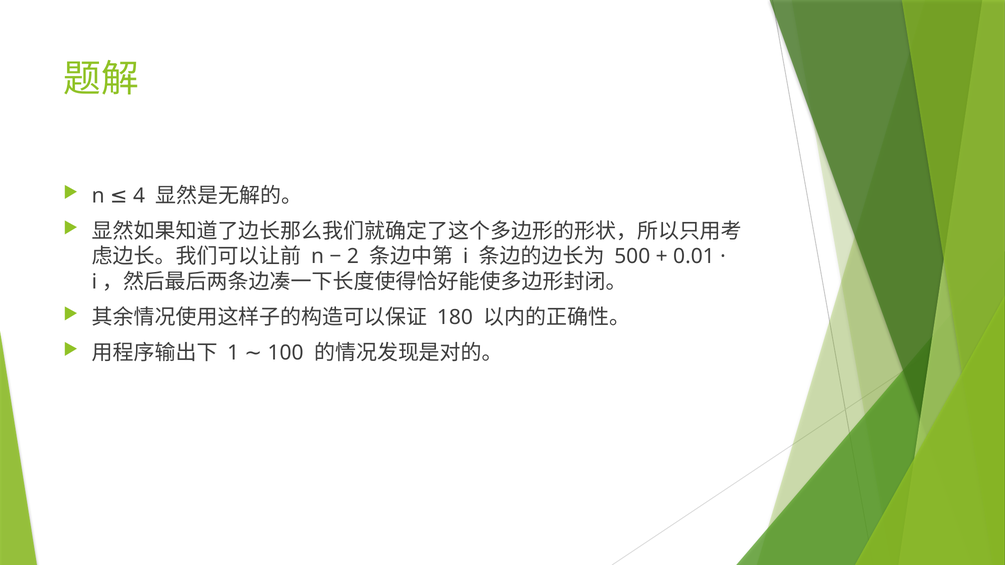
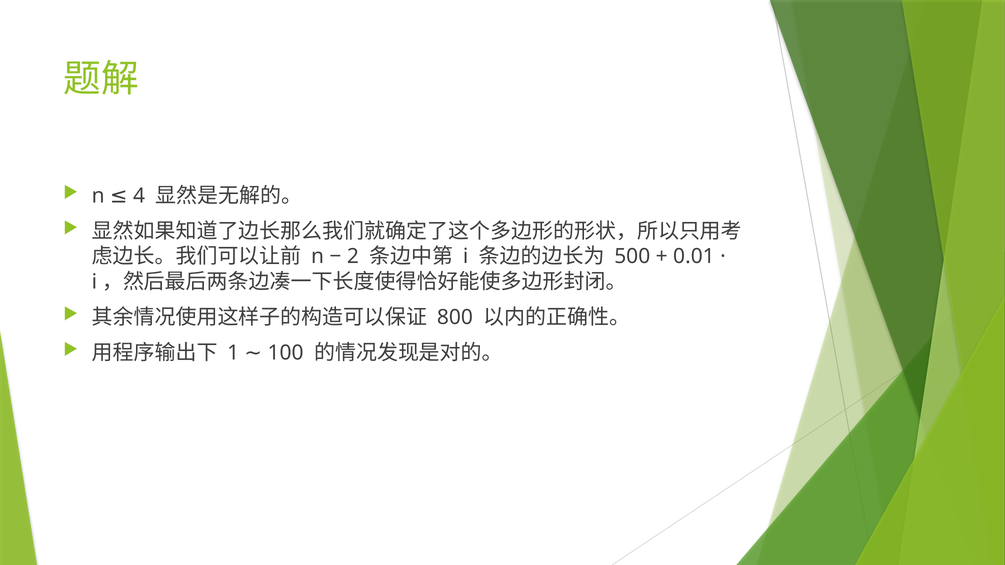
180: 180 -> 800 (455, 317)
